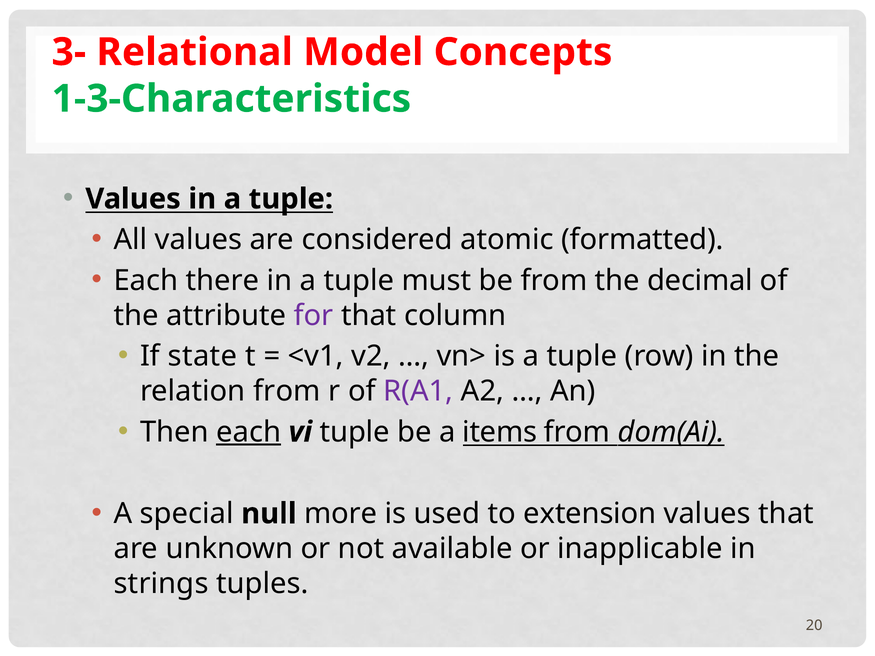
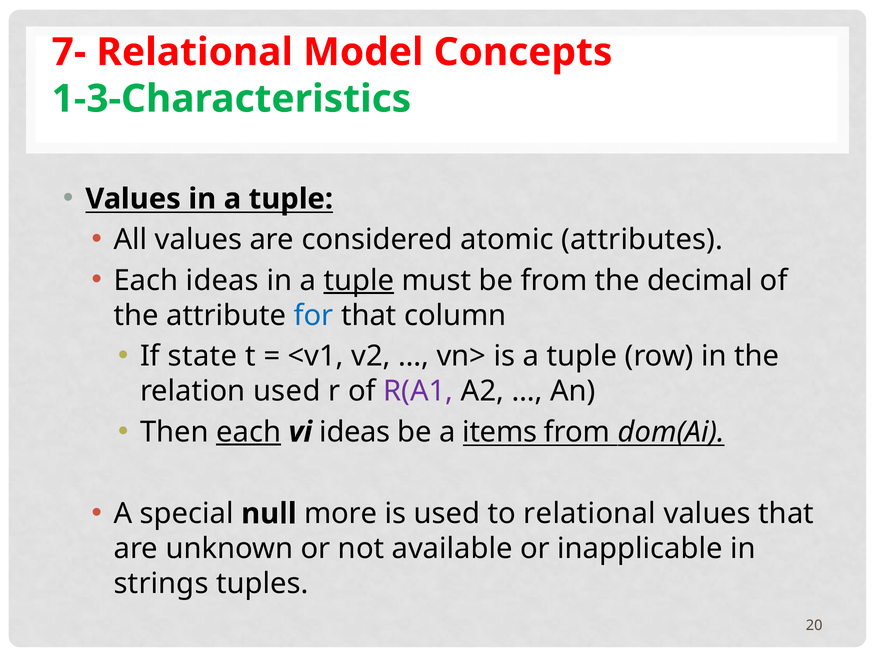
3-: 3- -> 7- (69, 52)
formatted: formatted -> attributes (642, 240)
Each there: there -> ideas (222, 281)
tuple underline: none -> present (359, 281)
for colour: purple -> blue (314, 316)
relation from: from -> used (287, 391)
vi tuple: tuple -> ideas (355, 432)
to extension: extension -> relational (590, 514)
